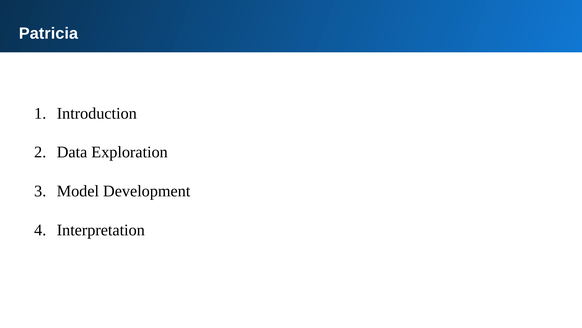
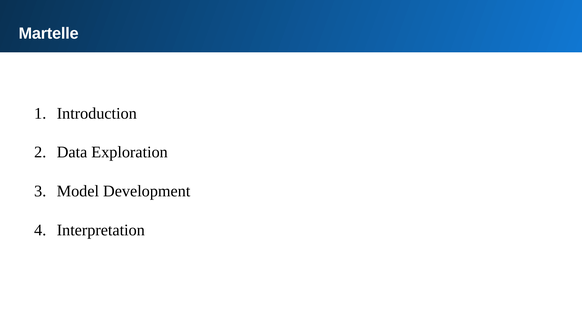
Patricia: Patricia -> Martelle (49, 33)
